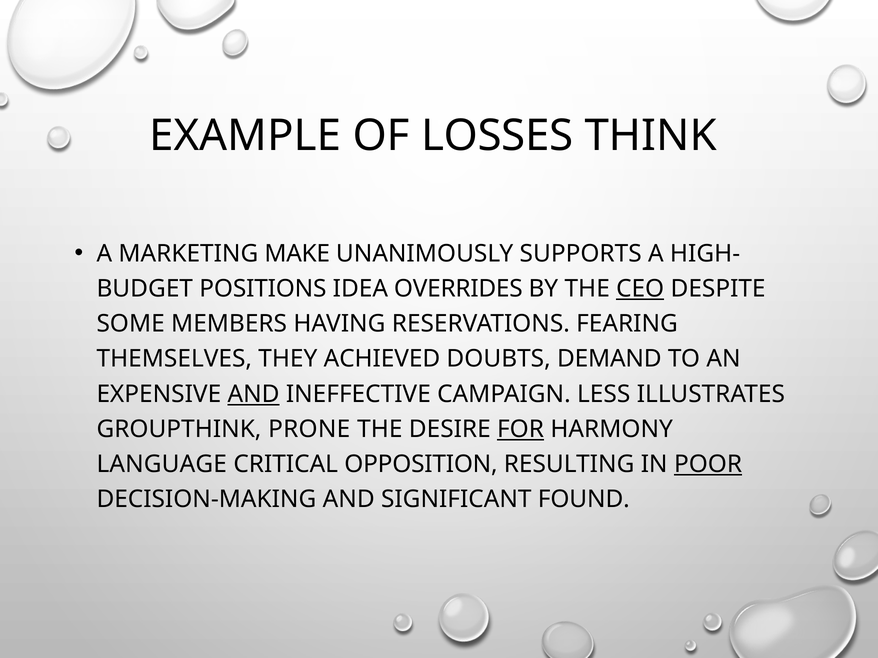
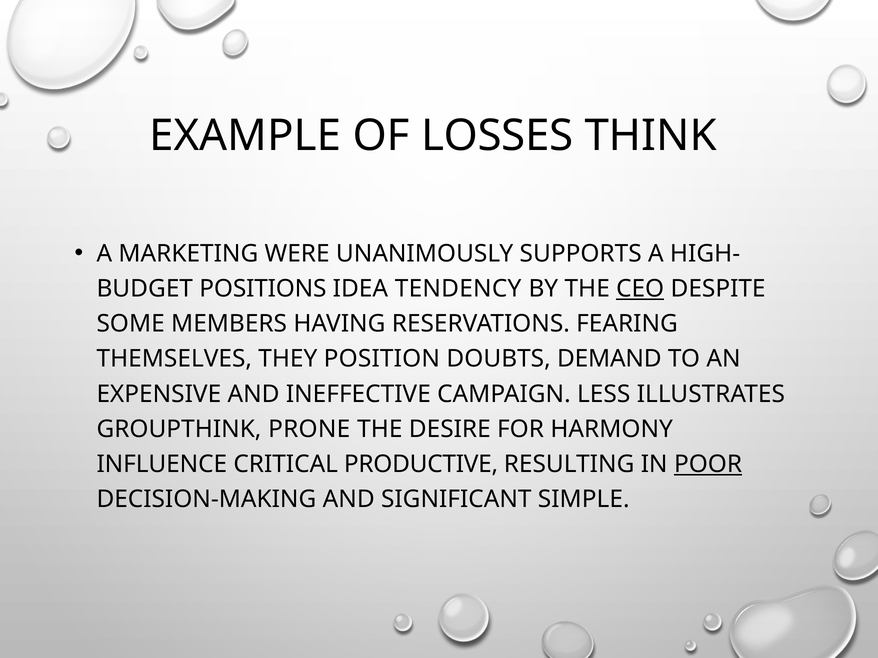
MAKE: MAKE -> WERE (297, 254)
OVERRIDES: OVERRIDES -> TENDENCY (458, 289)
ACHIEVED: ACHIEVED -> POSITION (382, 359)
AND underline: present -> none (254, 394)
FOR underline: present -> none (520, 429)
LANGUAGE: LANGUAGE -> INFLUENCE (162, 465)
OPPOSITION: OPPOSITION -> PRODUCTIVE (421, 465)
FOUND: FOUND -> SIMPLE (584, 500)
